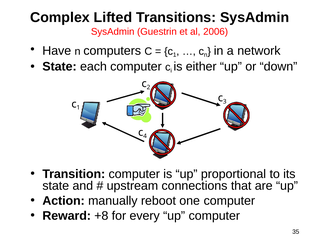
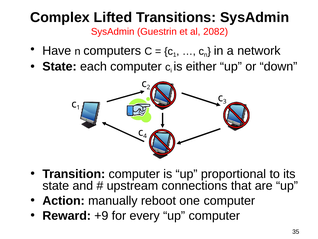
2006: 2006 -> 2082 (216, 32)
+8: +8 -> +9 (101, 215)
